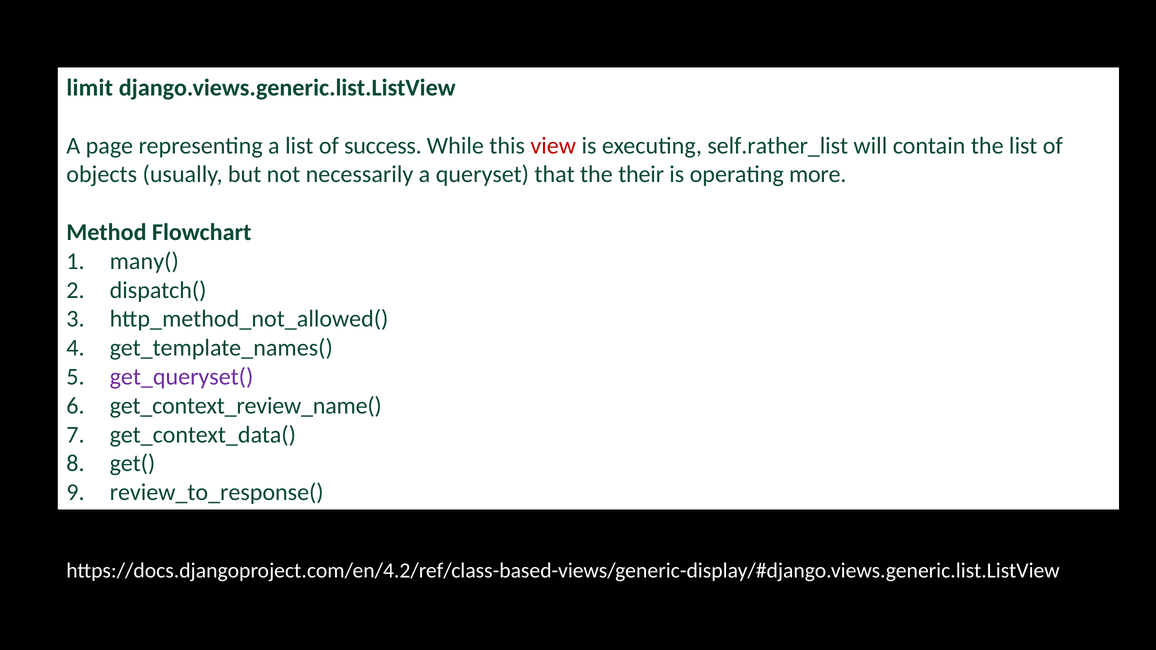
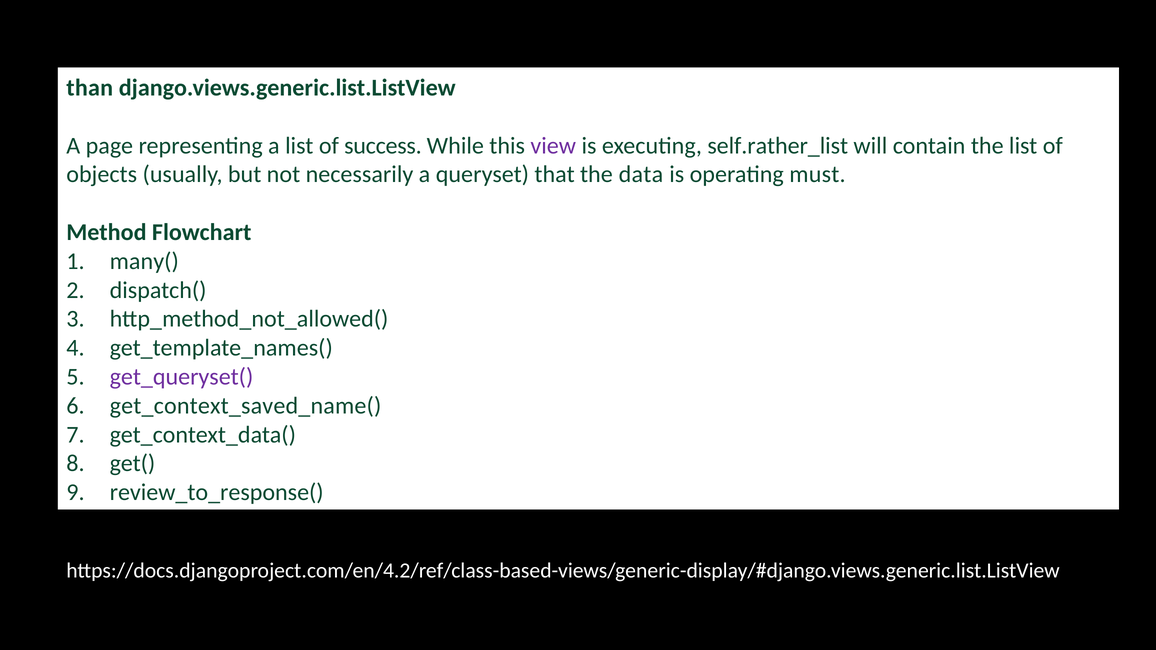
limit: limit -> than (90, 88)
view colour: red -> purple (553, 146)
their: their -> data (641, 175)
more: more -> must (817, 175)
get_context_review_name(: get_context_review_name( -> get_context_saved_name( (246, 406)
